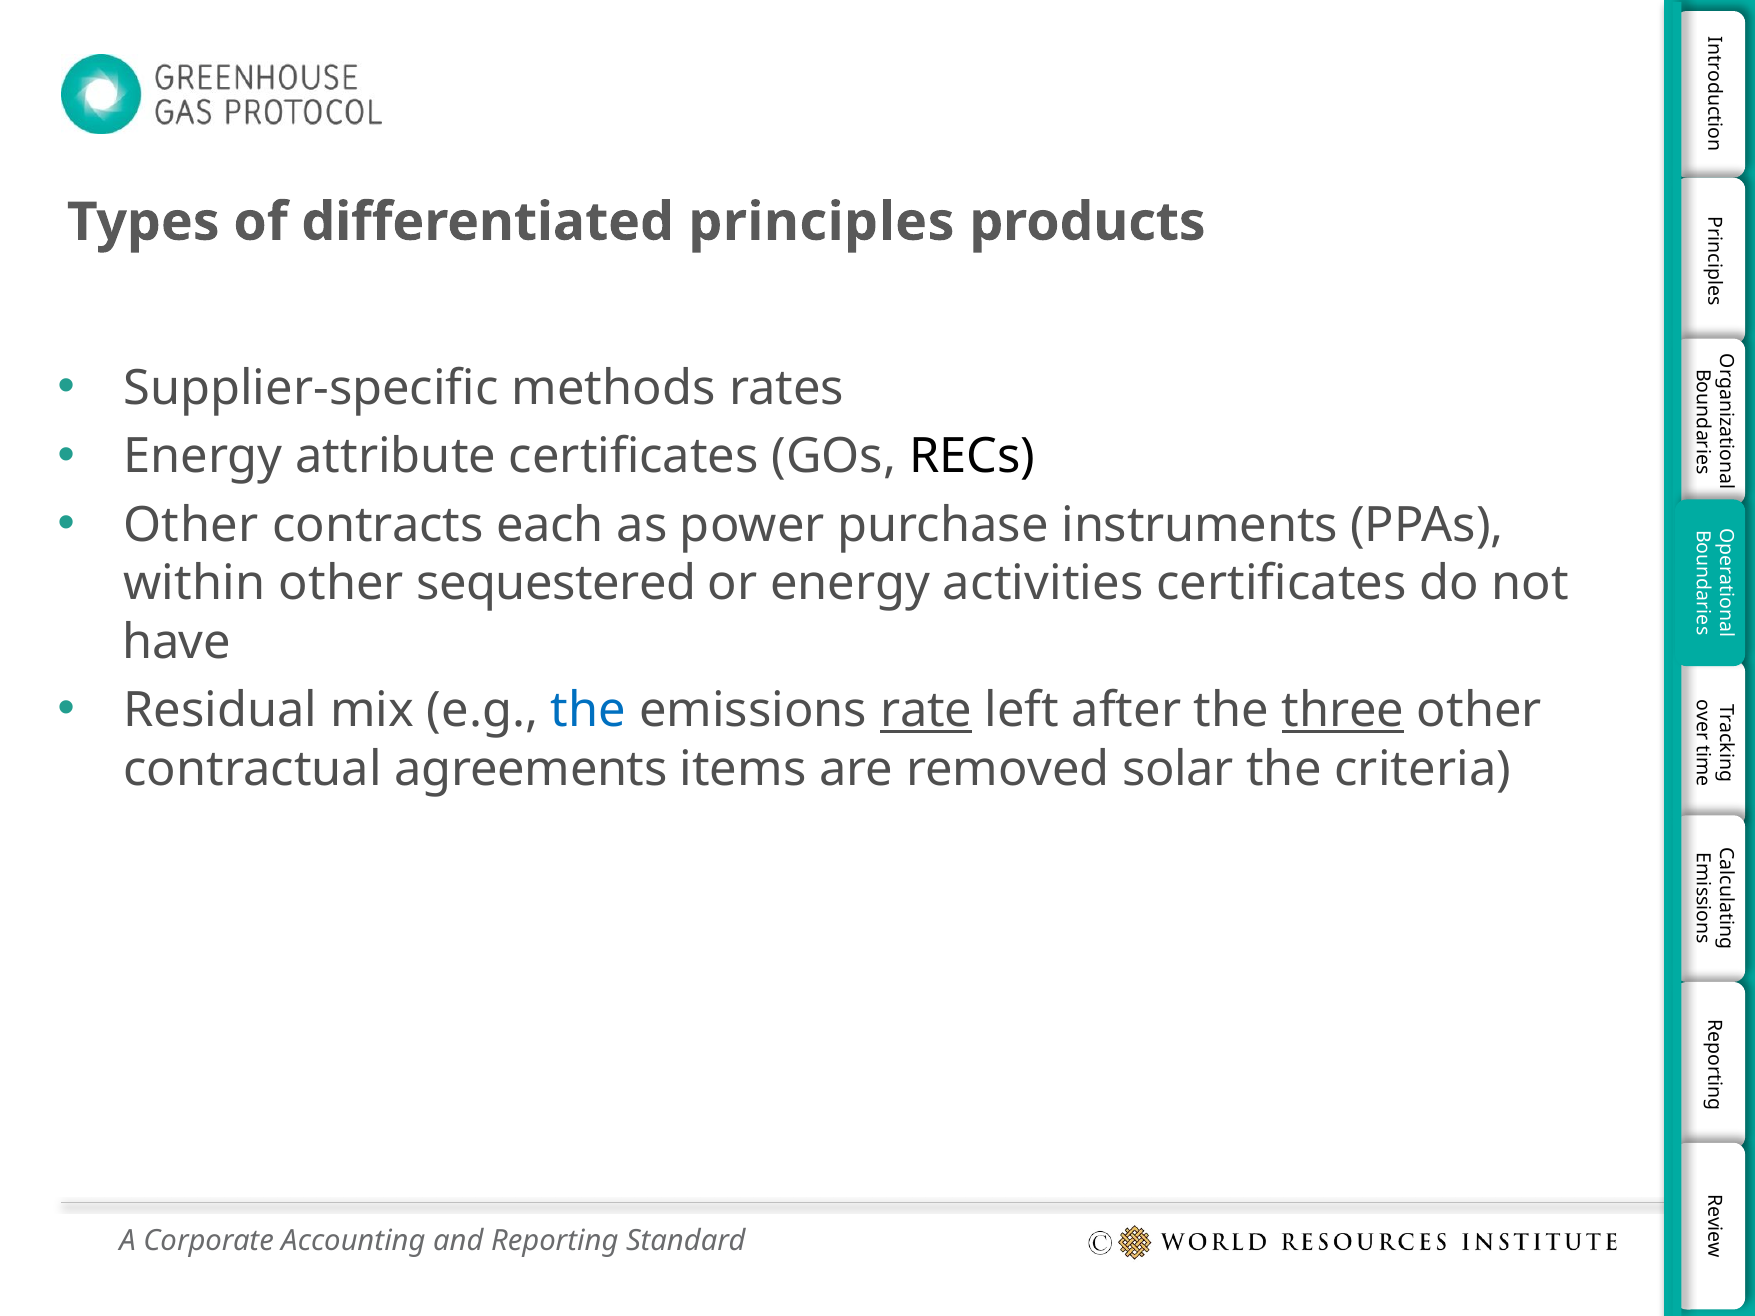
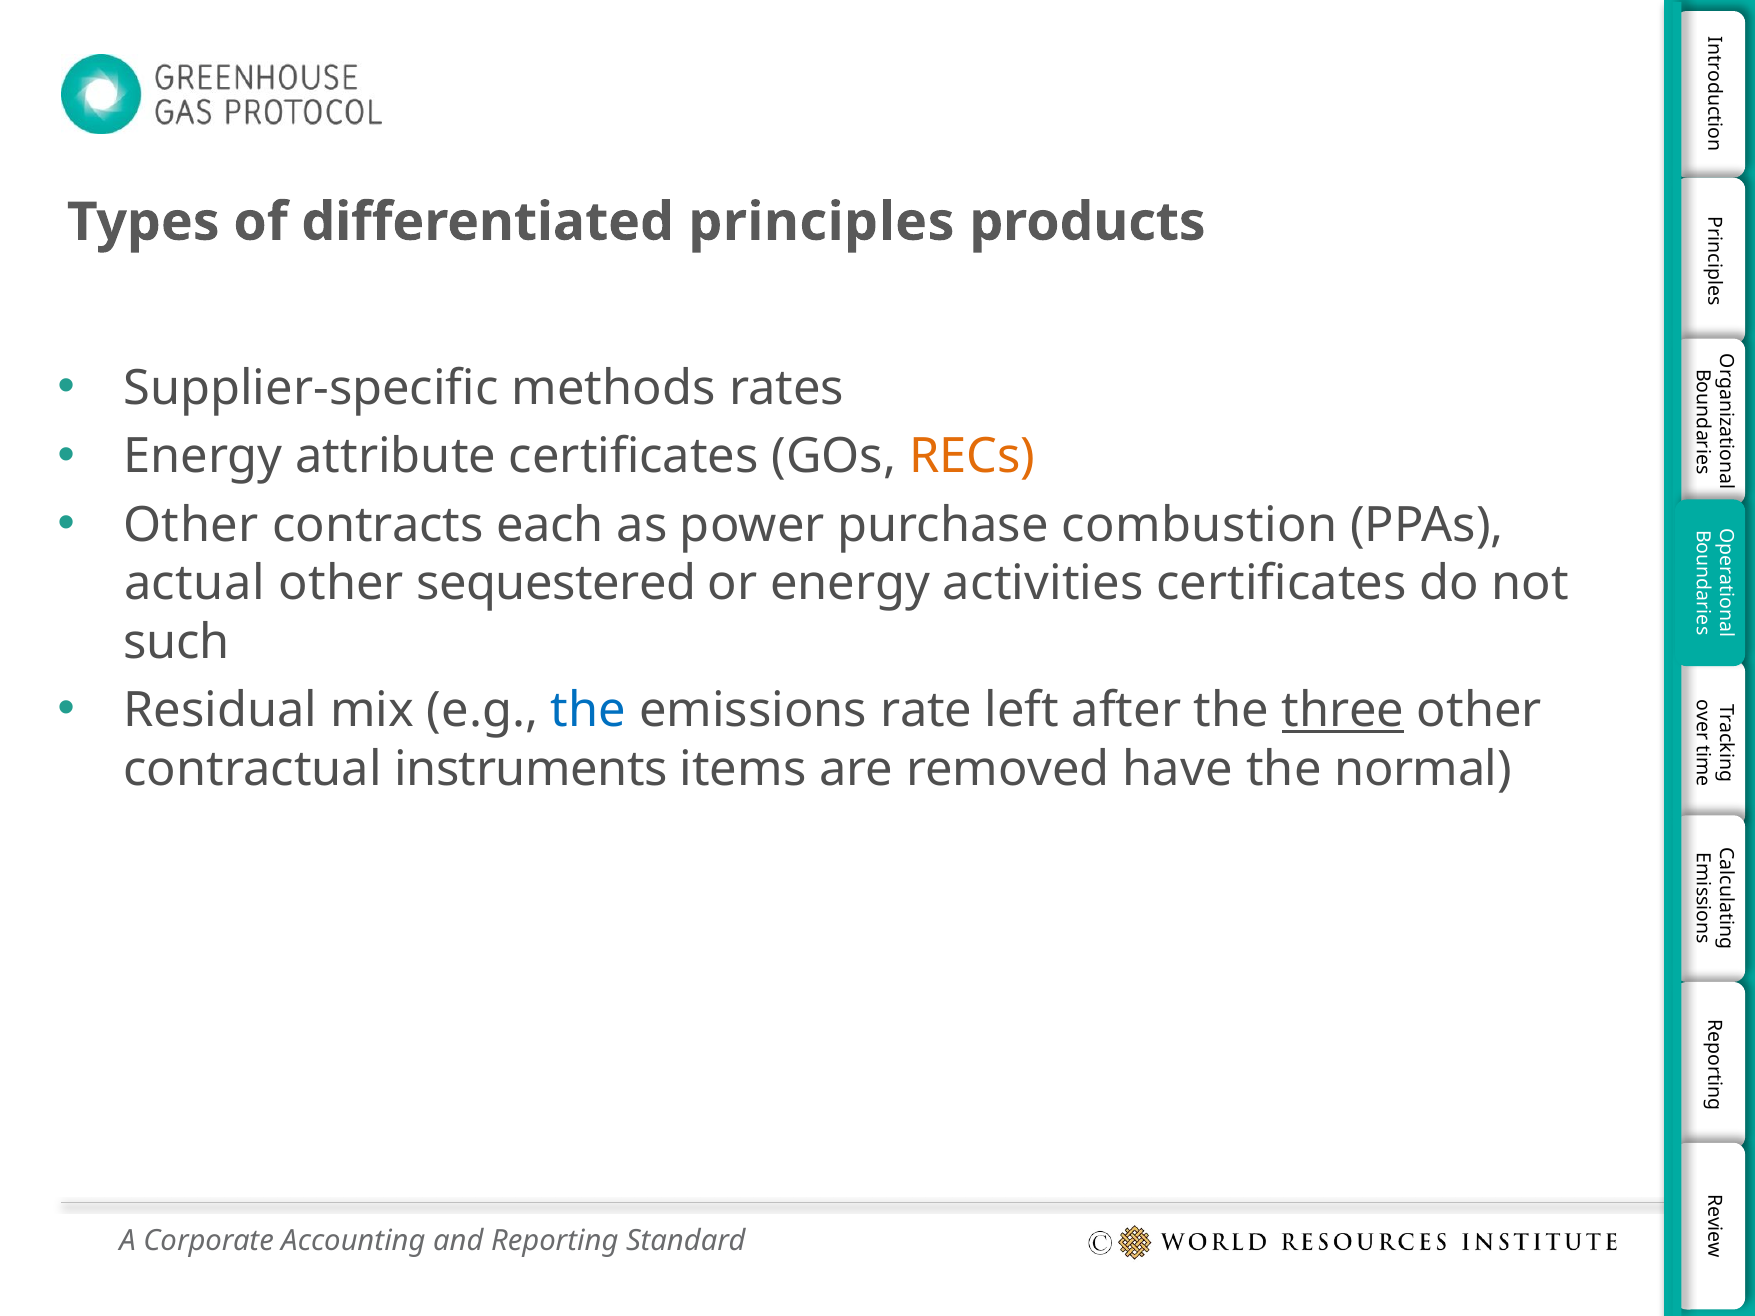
RECs colour: black -> orange (972, 457)
instruments: instruments -> combustion (1199, 525)
within: within -> actual (195, 584)
have: have -> such (177, 642)
rate underline: present -> none (926, 711)
agreements: agreements -> instruments (531, 769)
solar: solar -> have (1178, 769)
criteria: criteria -> normal (1423, 769)
